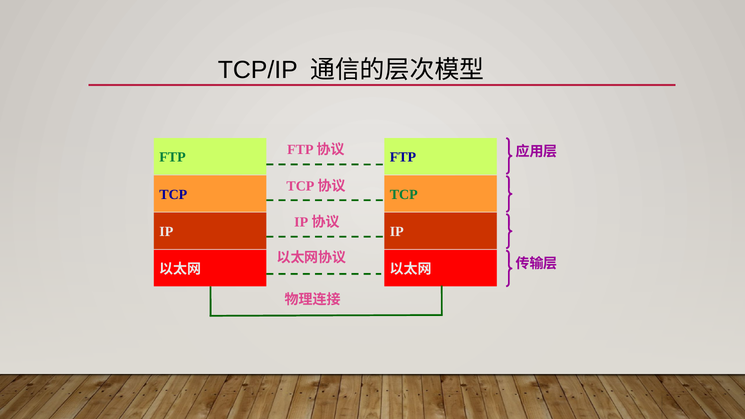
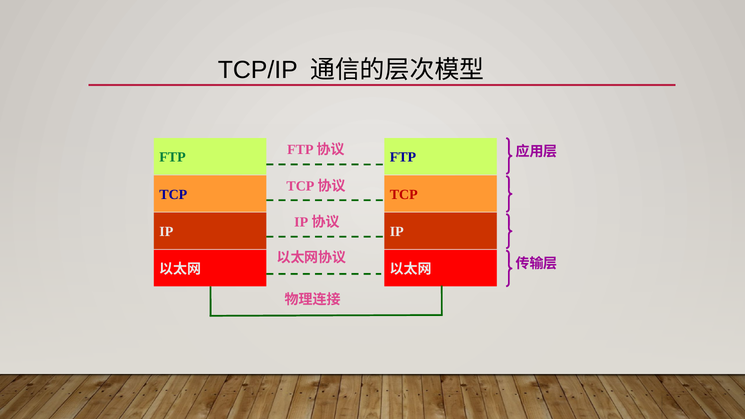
TCP colour: green -> red (404, 195)
